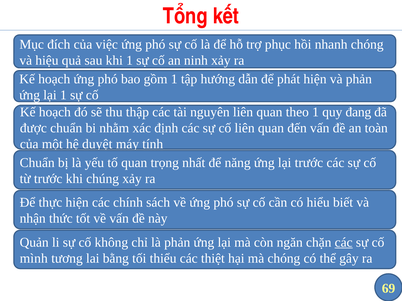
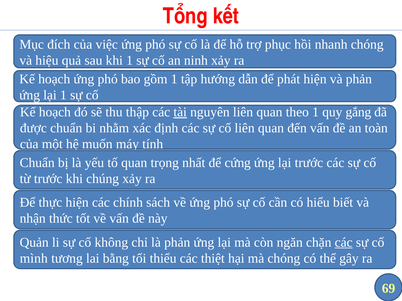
tài underline: none -> present (180, 112)
đang: đang -> gắng (358, 112)
duyệt: duyệt -> muốn (97, 144)
năng: năng -> cứng (238, 163)
